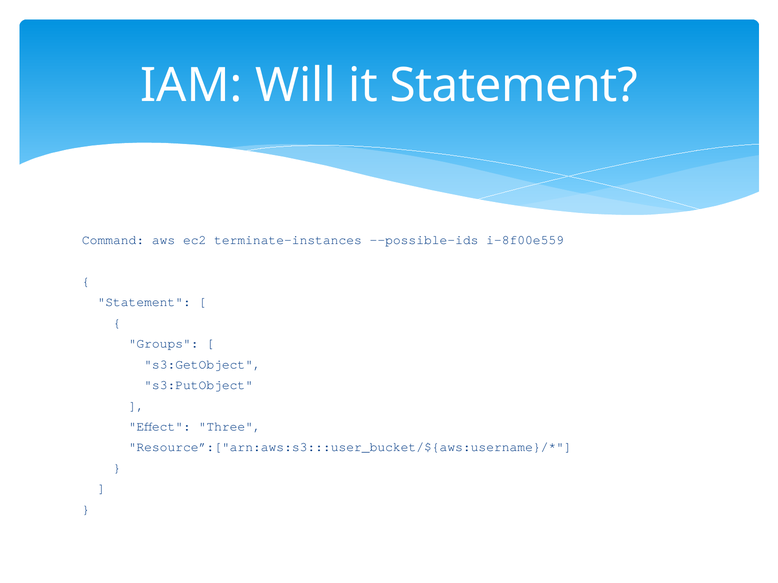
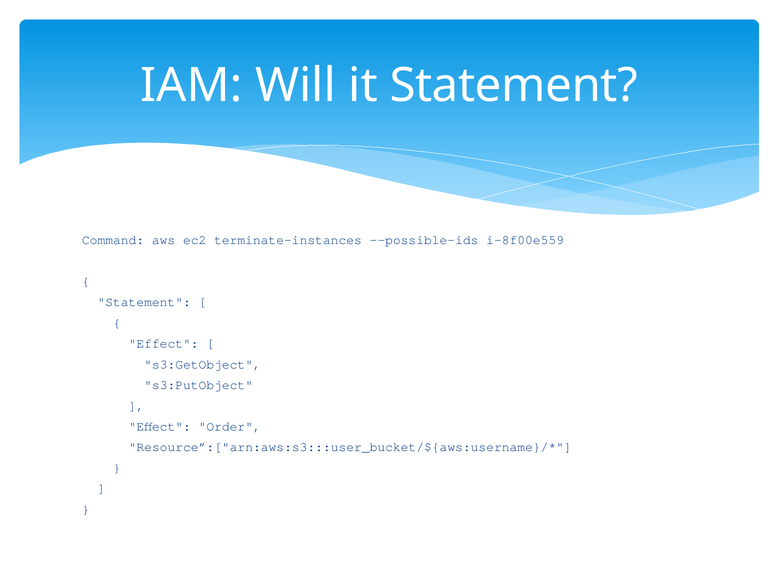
Groups: Groups -> Effect (164, 344)
Three: Three -> Order (230, 427)
